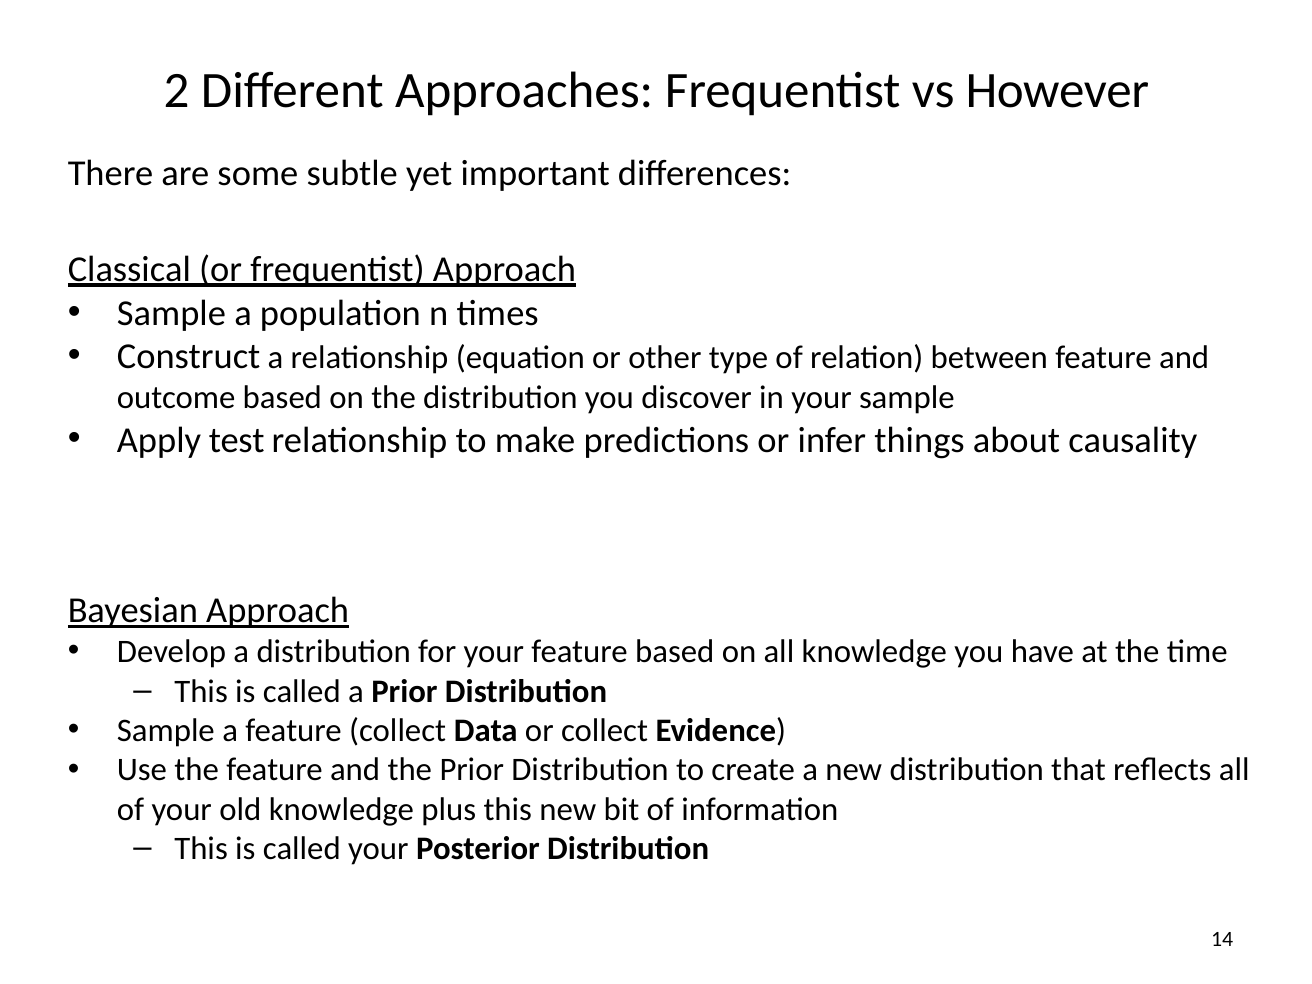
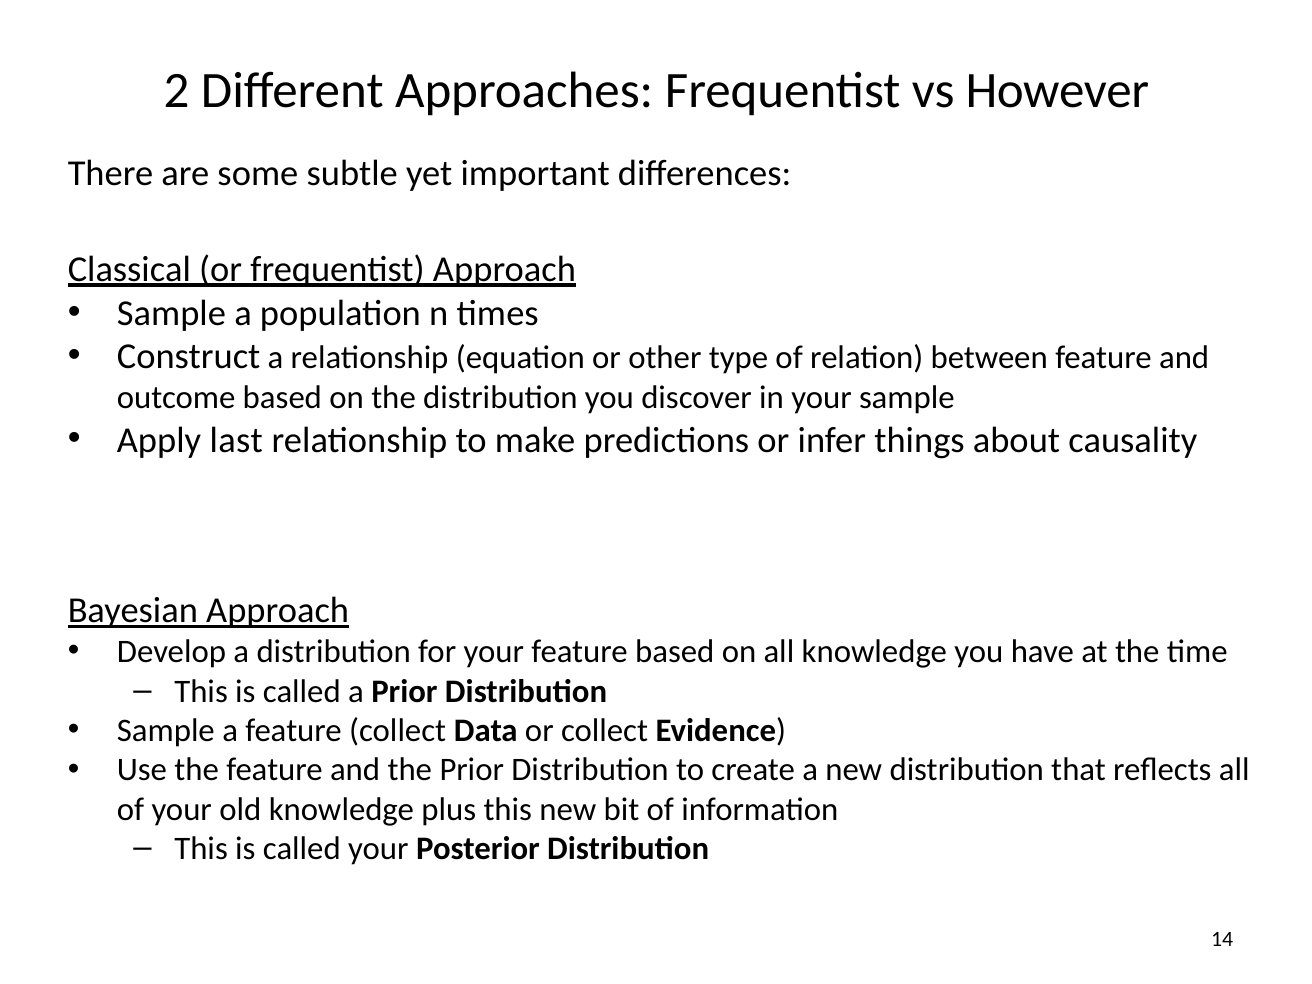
test: test -> last (236, 440)
